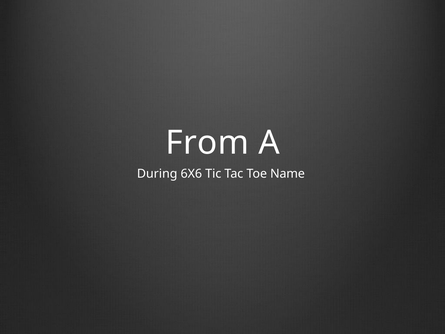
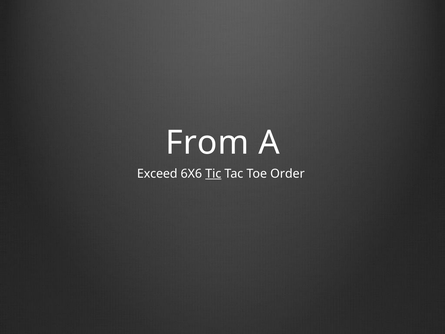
During: During -> Exceed (157, 174)
Tic underline: none -> present (213, 174)
Name: Name -> Order (287, 174)
